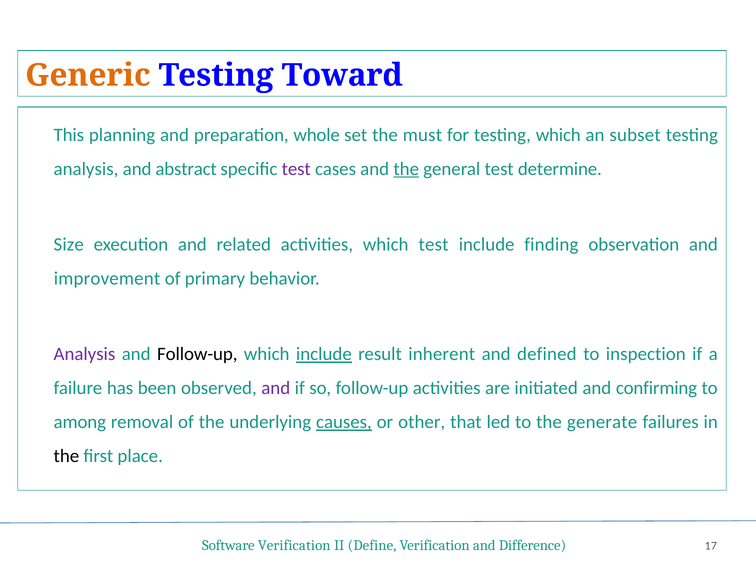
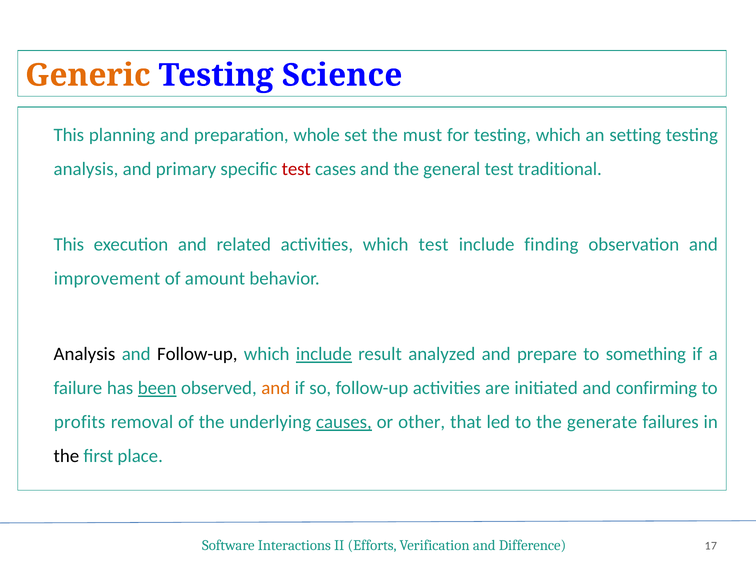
Toward: Toward -> Science (342, 75)
subset: subset -> setting (635, 135)
abstract: abstract -> primary (186, 169)
test colour: purple -> red (296, 169)
the underline: present -> none (406, 169)
determine: determine -> traditional (560, 169)
Size: Size -> This (69, 244)
primary: primary -> amount (215, 279)
Analysis colour: purple -> black (84, 354)
inherent: inherent -> analyzed (442, 354)
defined: defined -> prepare (547, 354)
inspection: inspection -> something (646, 354)
been underline: none -> present (157, 388)
and colour: purple -> orange (276, 388)
among: among -> profits (80, 422)
Software Verification: Verification -> Interactions (294, 545)
Define: Define -> Efforts (372, 545)
